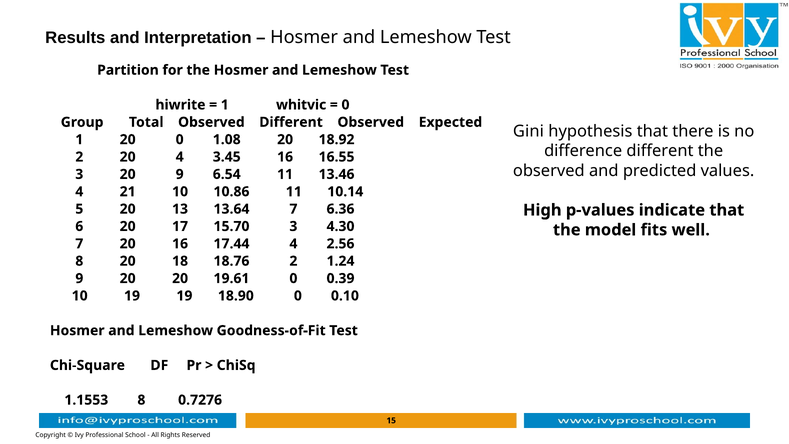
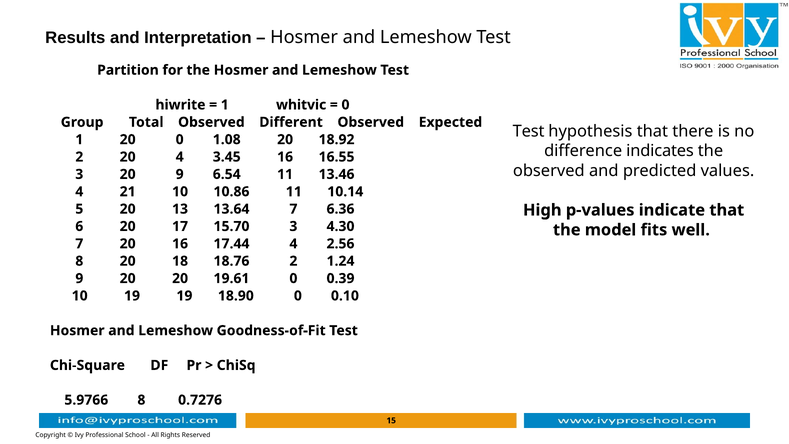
Gini: Gini -> Test (529, 131)
difference different: different -> indicates (660, 151)
1.1553: 1.1553 -> 5.9766 (86, 400)
